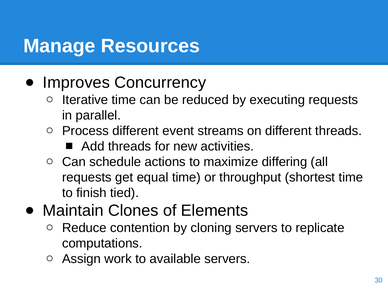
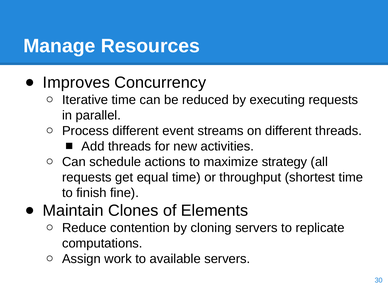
differing: differing -> strategy (285, 162)
tied: tied -> fine (125, 193)
